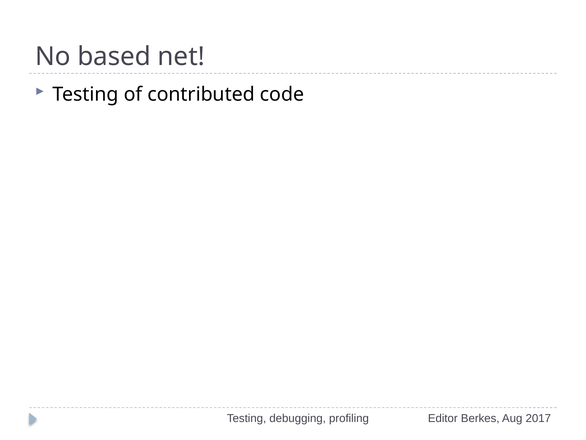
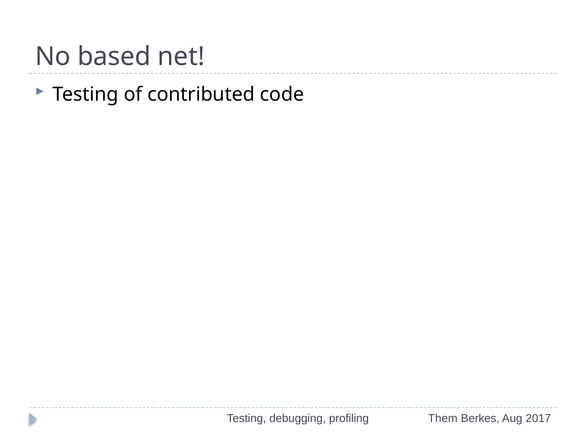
Editor: Editor -> Them (443, 418)
